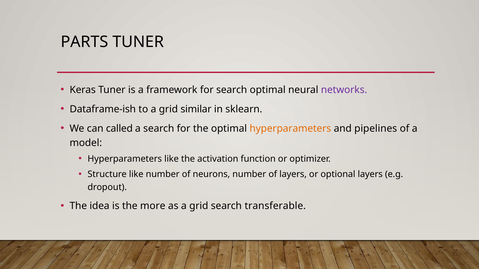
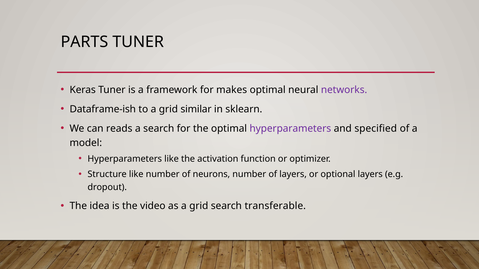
for search: search -> makes (232, 90)
called: called -> reads (119, 129)
hyperparameters colour: orange -> purple (290, 129)
pipelines: pipelines -> specified (376, 129)
more: more -> video (153, 206)
